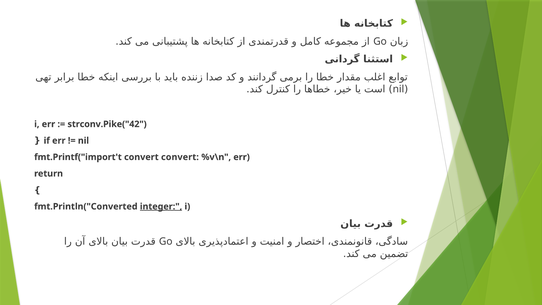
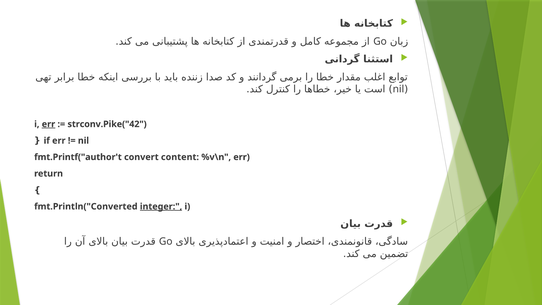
err underline: none -> present (48, 124)
fmt.Printf("import't: fmt.Printf("import't -> fmt.Printf("author't (78, 157)
convert convert: convert -> content (180, 157)
